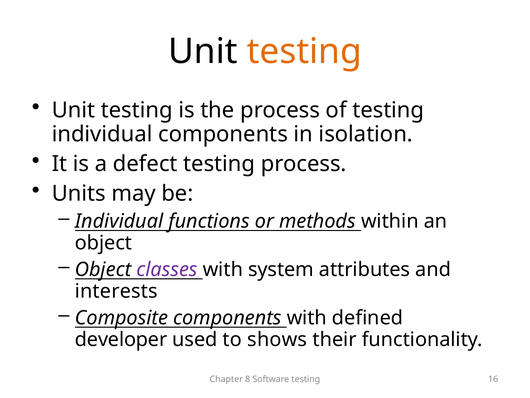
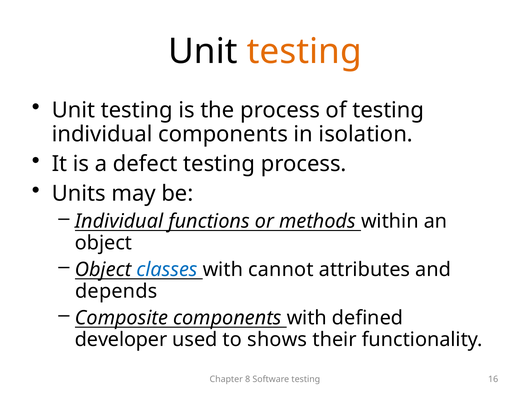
classes colour: purple -> blue (167, 269)
system: system -> cannot (281, 269)
interests: interests -> depends (116, 291)
